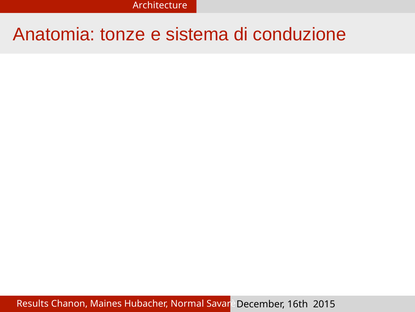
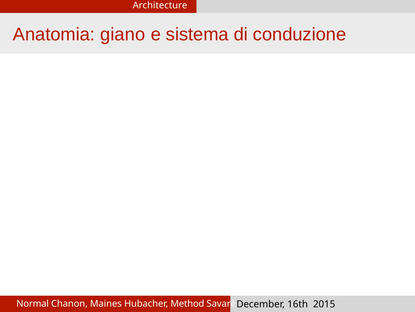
tonze: tonze -> giano (123, 34)
Results: Results -> Normal (33, 303)
Normal: Normal -> Method (187, 303)
